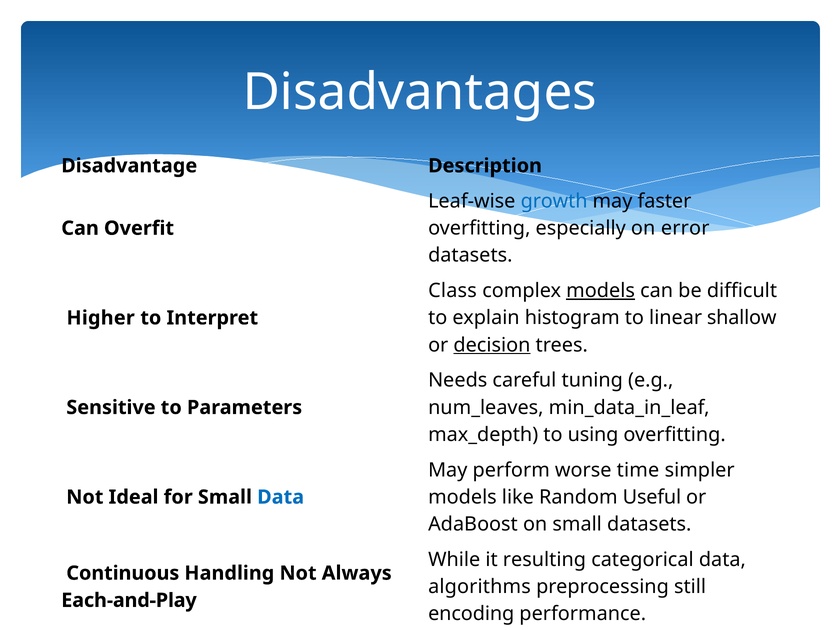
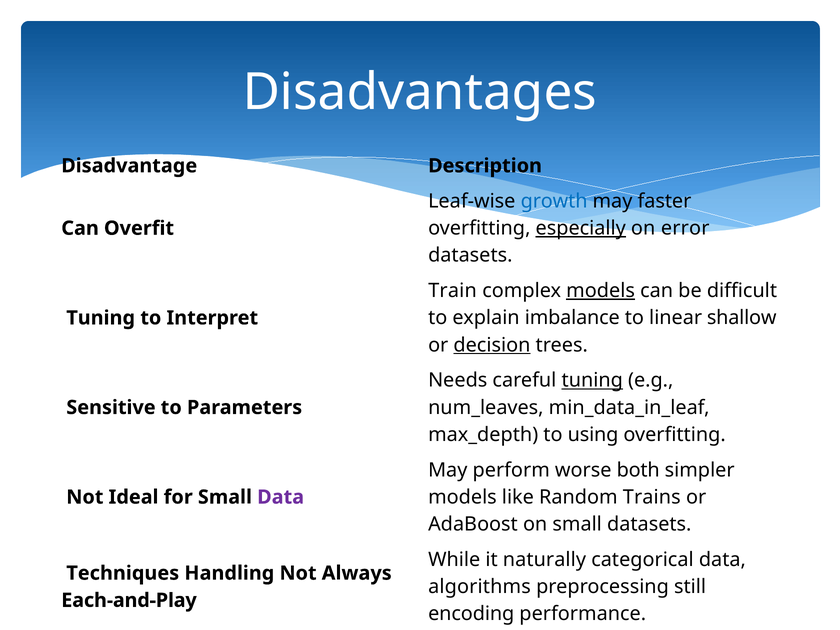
especially underline: none -> present (581, 228)
Class: Class -> Train (453, 291)
histogram: histogram -> imbalance (572, 318)
Higher: Higher -> Tuning (101, 318)
tuning underline: none -> present (592, 380)
time: time -> both (638, 470)
Useful: Useful -> Trains (652, 497)
Data colour: blue -> purple (281, 497)
resulting: resulting -> naturally (544, 560)
Continuous: Continuous -> Techniques (123, 573)
